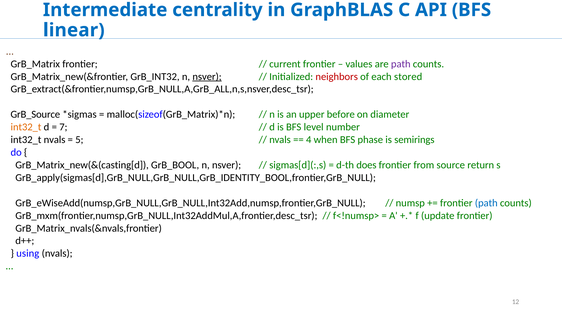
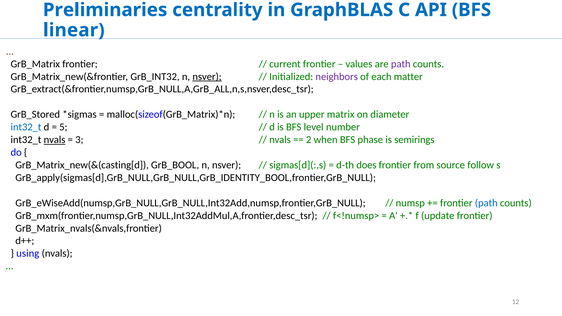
Intermediate: Intermediate -> Preliminaries (105, 10)
neighbors colour: red -> purple (337, 77)
stored: stored -> matter (408, 77)
GrB_Source: GrB_Source -> GrB_Stored (35, 114)
before: before -> matrix (341, 114)
int32_t colour: orange -> blue (26, 127)
7: 7 -> 5 (63, 127)
nvals underline: none -> present (55, 140)
5: 5 -> 3 (79, 140)
4: 4 -> 2 (309, 140)
return: return -> follow (481, 165)
